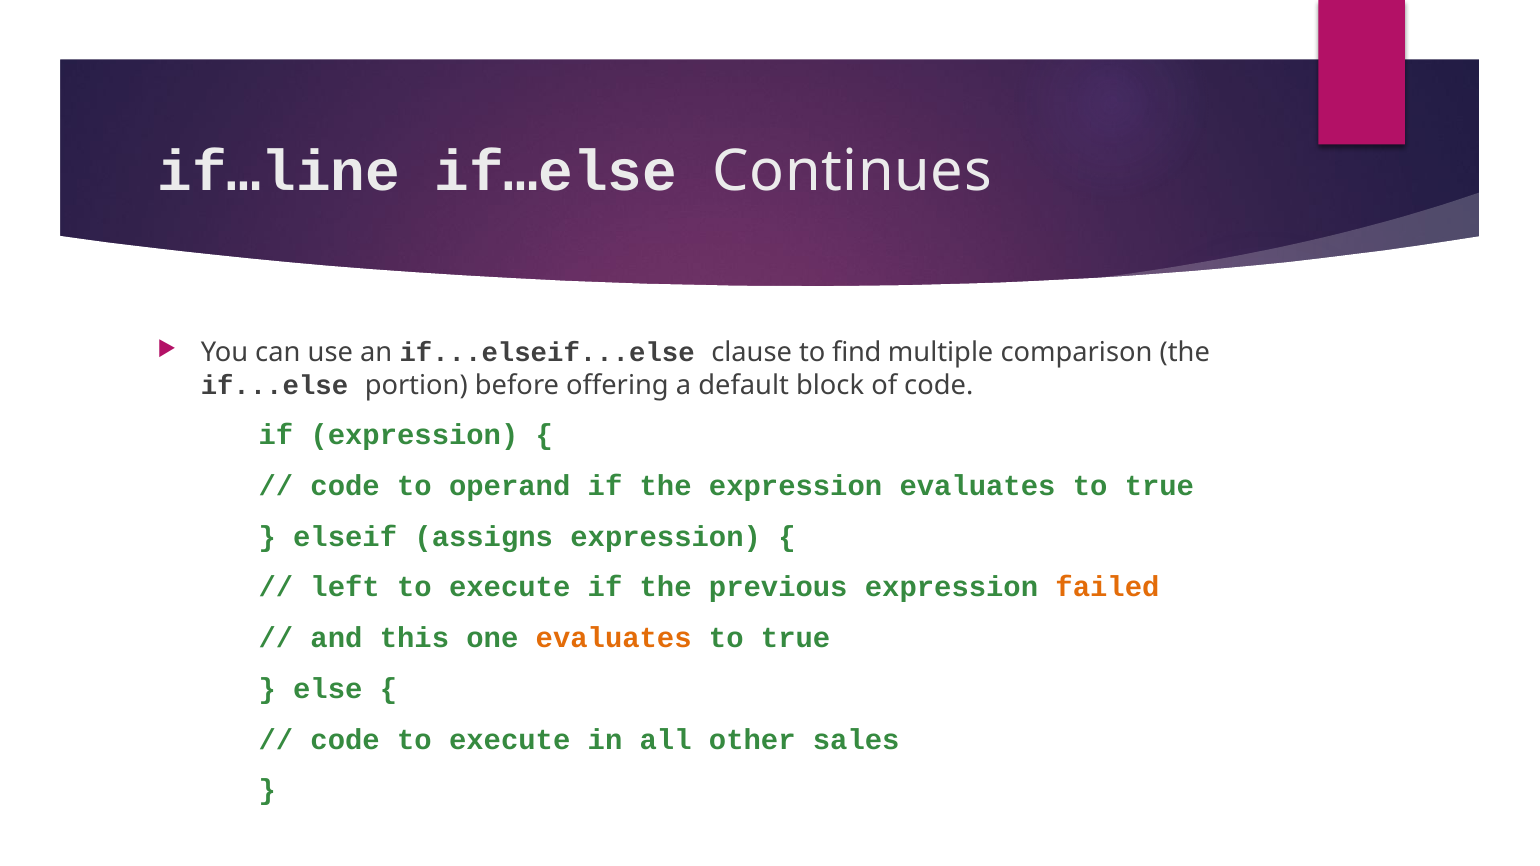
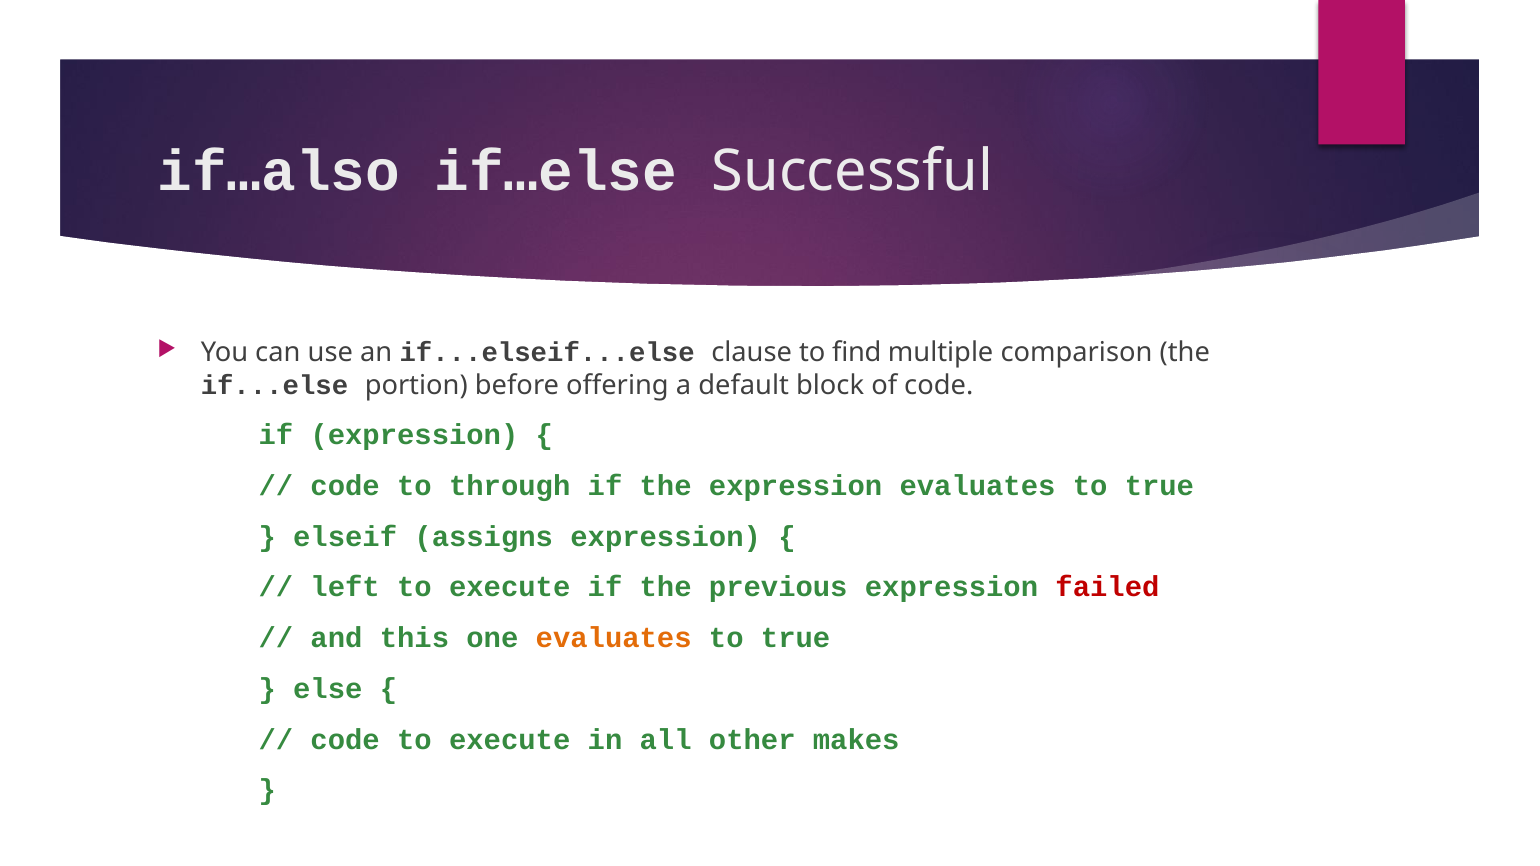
if…line: if…line -> if…also (279, 172)
Continues: Continues -> Successful (852, 172)
operand: operand -> through (510, 486)
failed colour: orange -> red (1107, 588)
sales: sales -> makes (856, 740)
